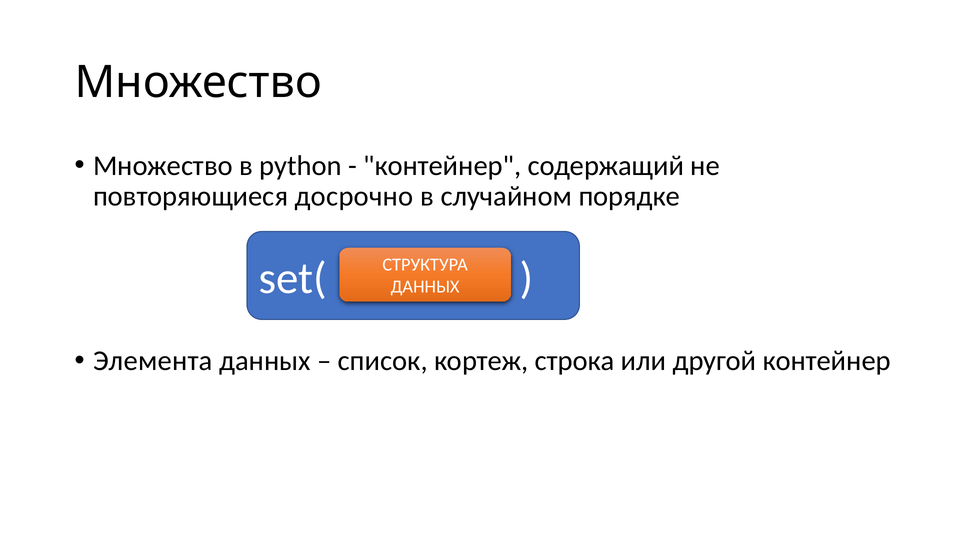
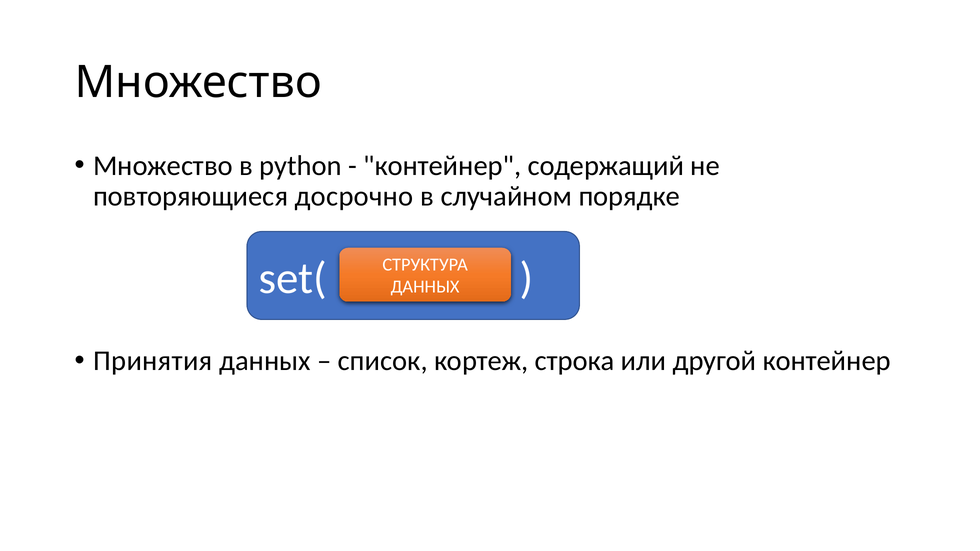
Элемента: Элемента -> Принятия (153, 361)
